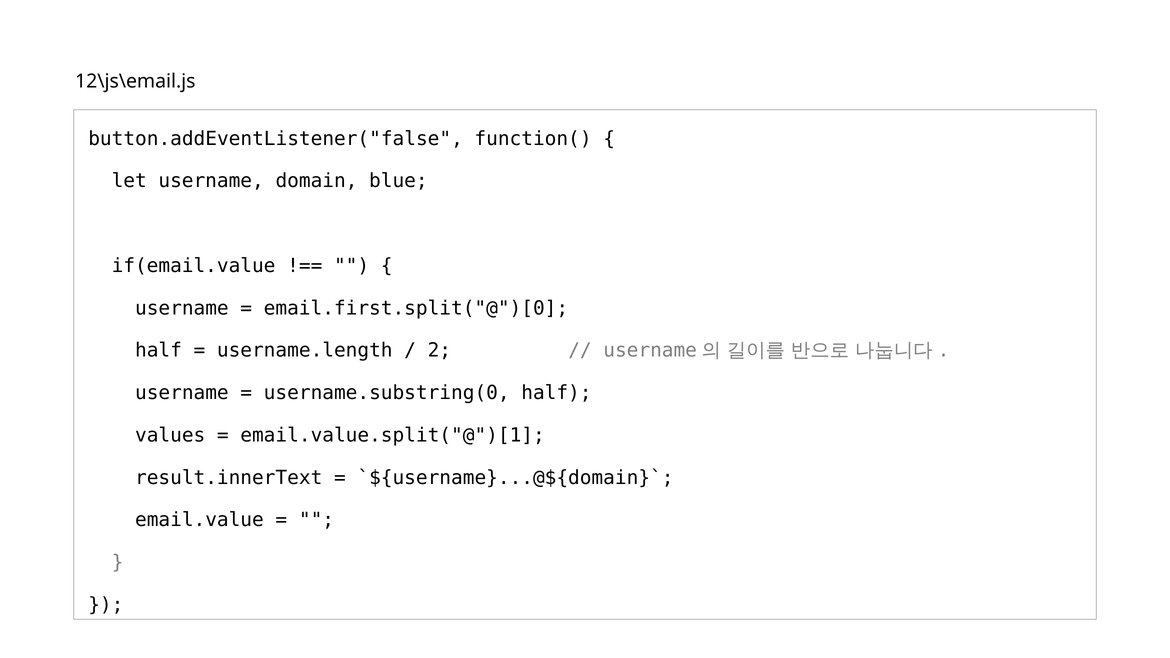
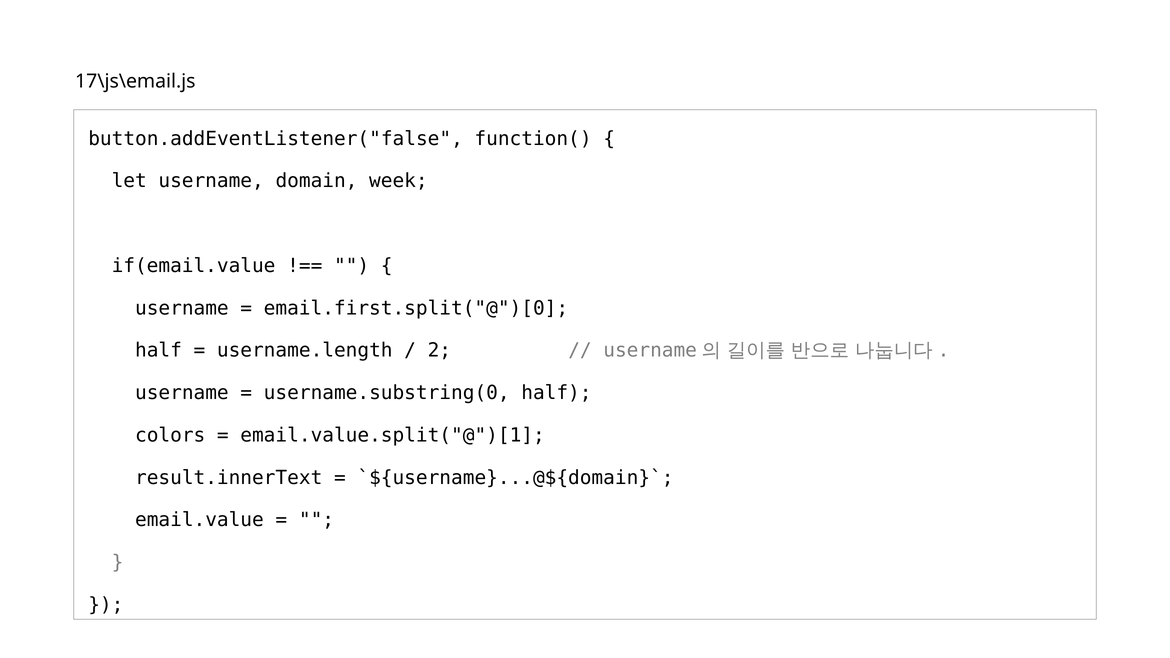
12\js\email.js: 12\js\email.js -> 17\js\email.js (135, 81)
blue: blue -> week (398, 181)
values: values -> colors (170, 435)
